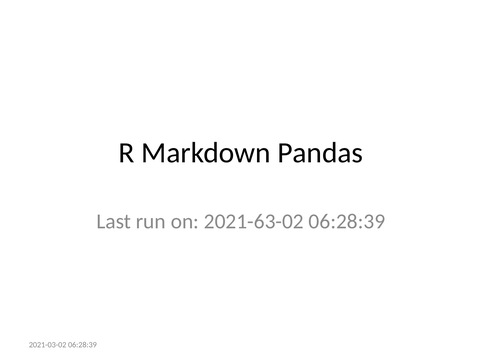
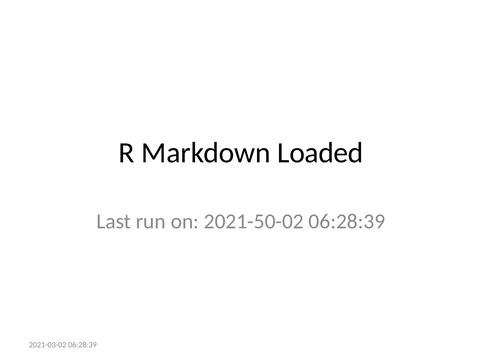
Pandas: Pandas -> Loaded (320, 153)
2021-63-02: 2021-63-02 -> 2021-50-02 (254, 222)
